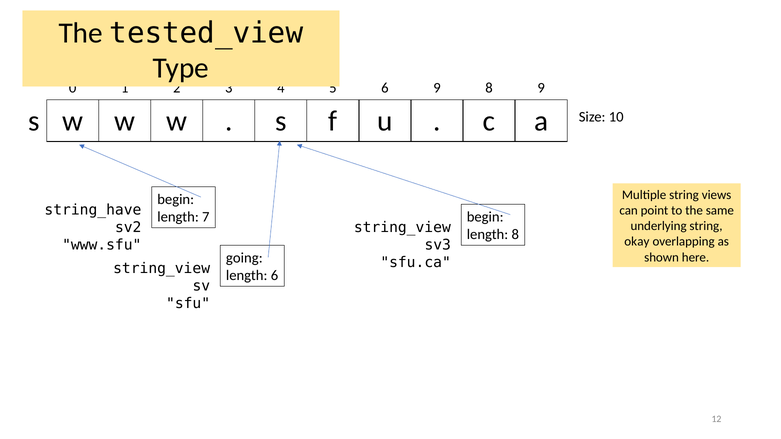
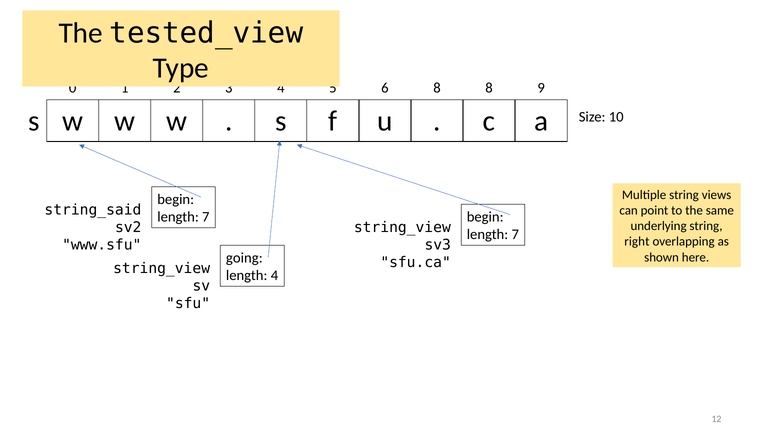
6 9: 9 -> 8 (437, 88)
string_have: string_have -> string_said (93, 210)
8: 8 -> 7 (515, 235)
okay: okay -> right (637, 242)
length 6: 6 -> 4 (274, 276)
